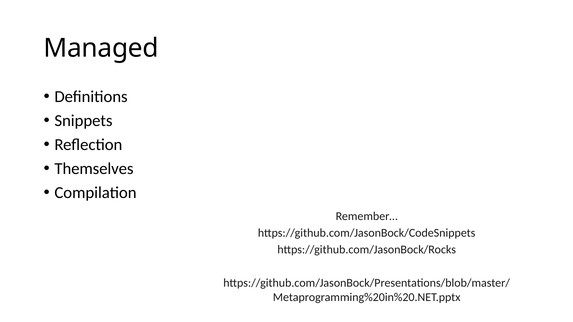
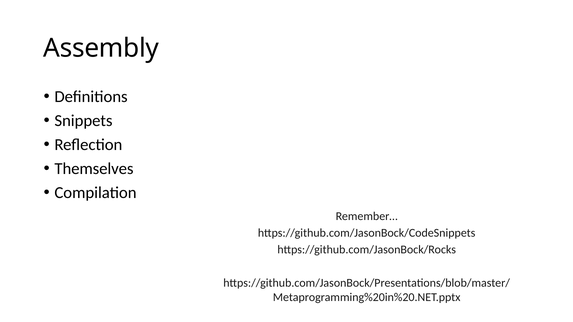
Managed: Managed -> Assembly (101, 48)
